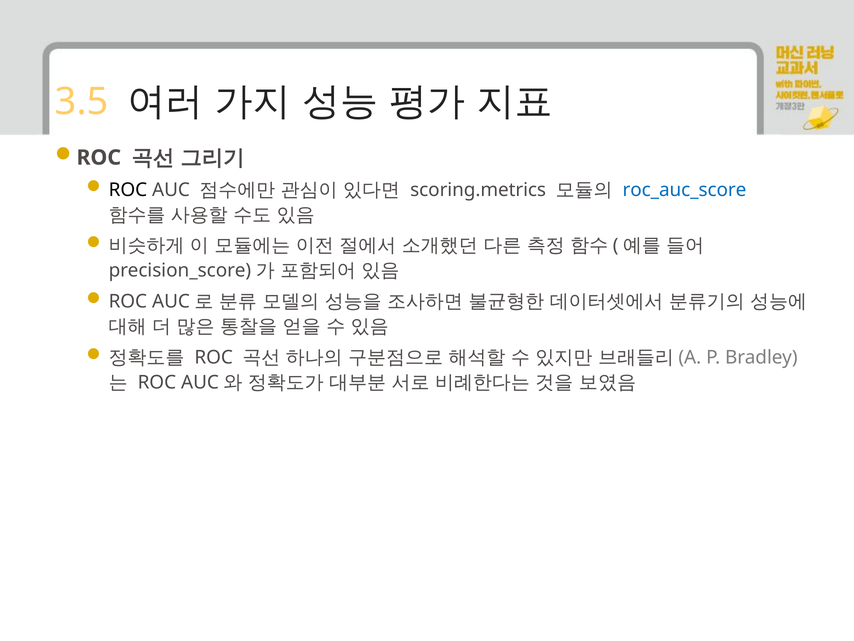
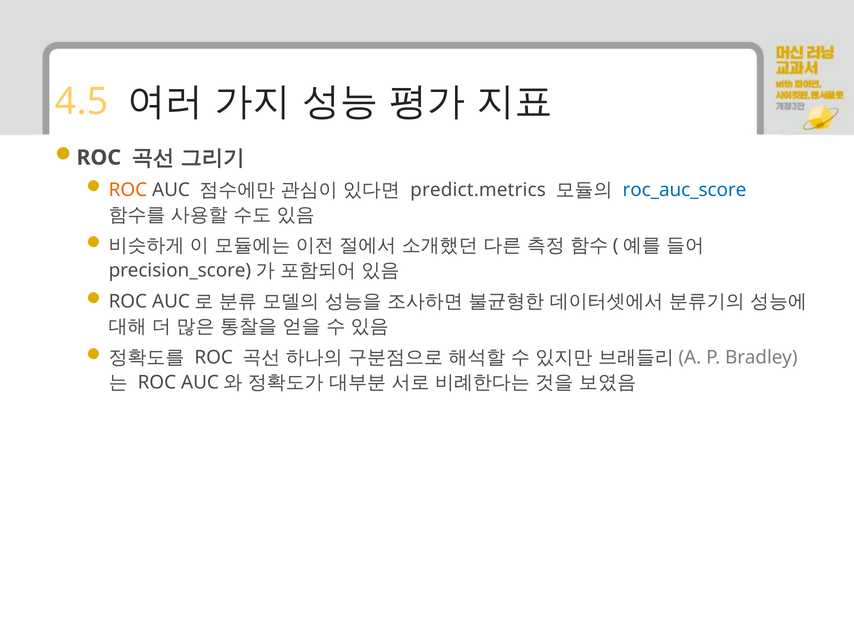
3.5: 3.5 -> 4.5 (82, 102)
ROC colour: black -> orange (128, 190)
scoring.metrics: scoring.metrics -> predict.metrics (478, 190)
